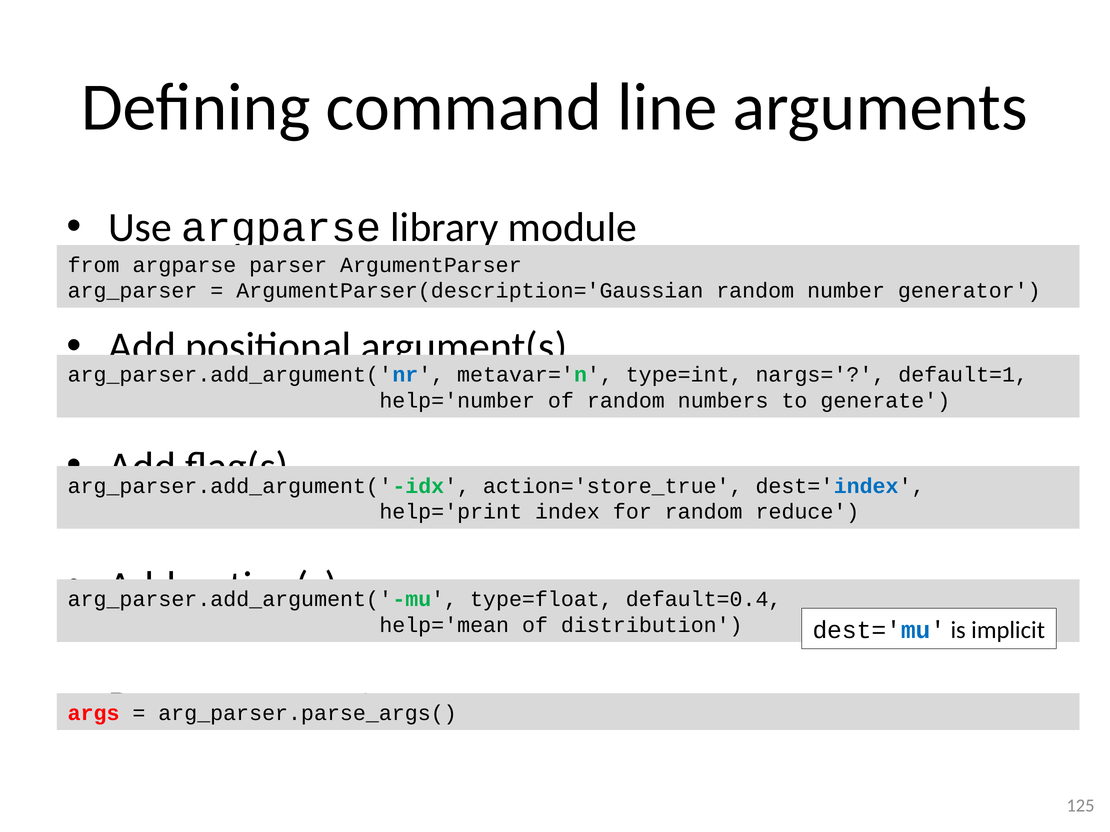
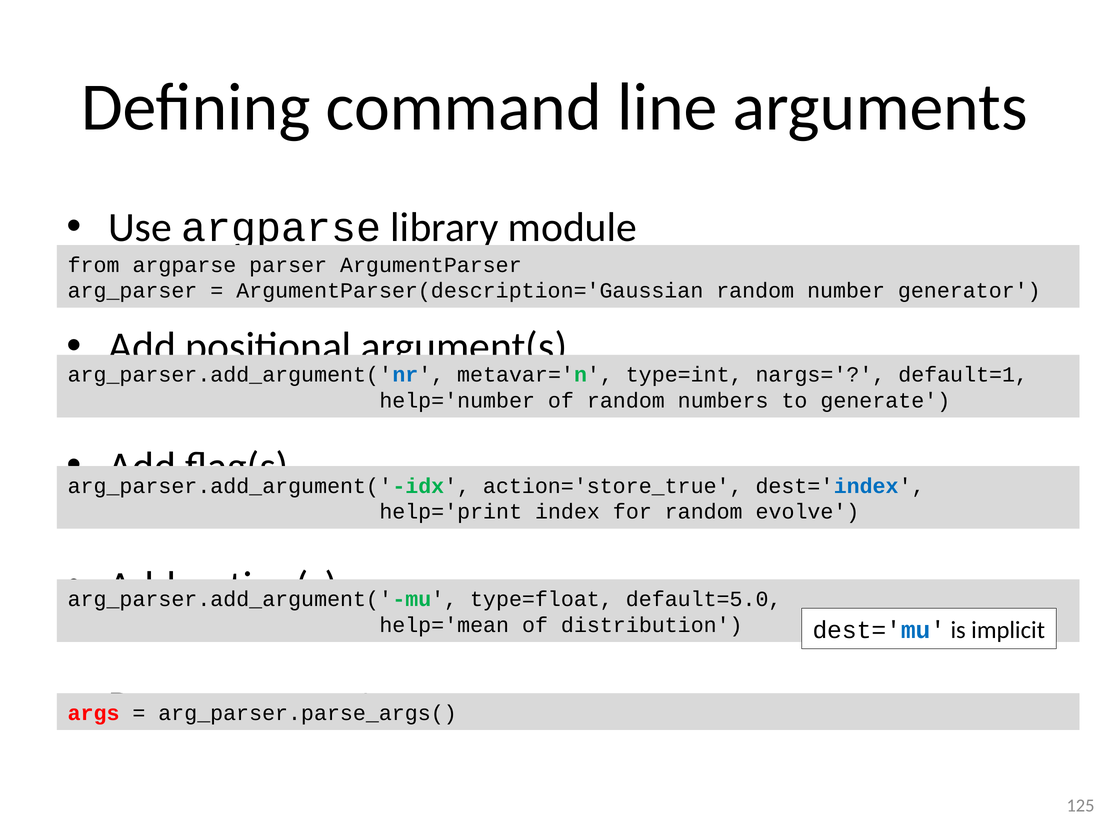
reduce: reduce -> evolve (807, 512)
default=0.4: default=0.4 -> default=5.0 (704, 600)
